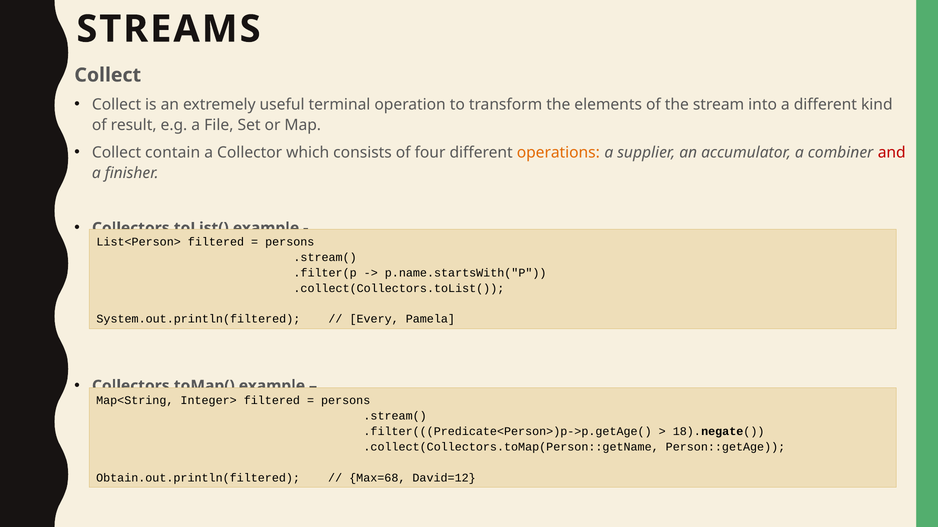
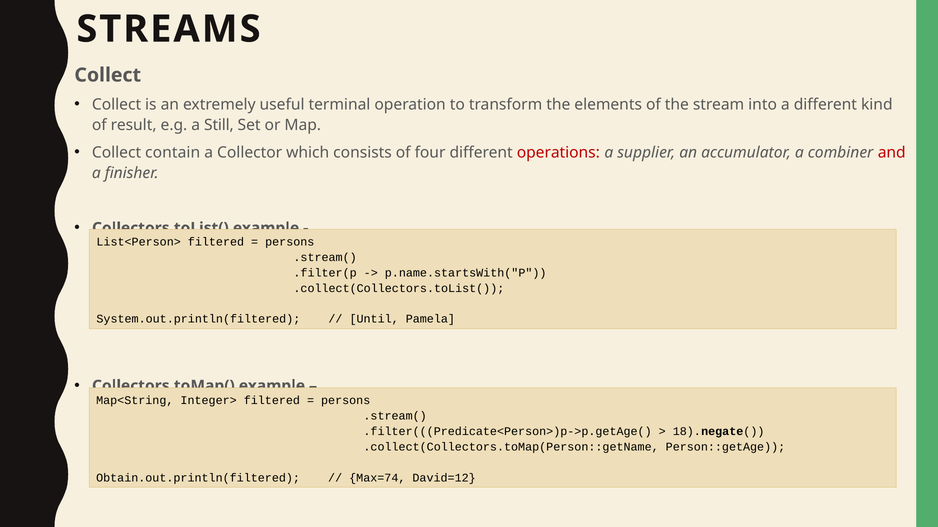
File: File -> Still (219, 125)
operations colour: orange -> red (558, 153)
Every: Every -> Until (374, 319)
Max=68: Max=68 -> Max=74 (377, 478)
